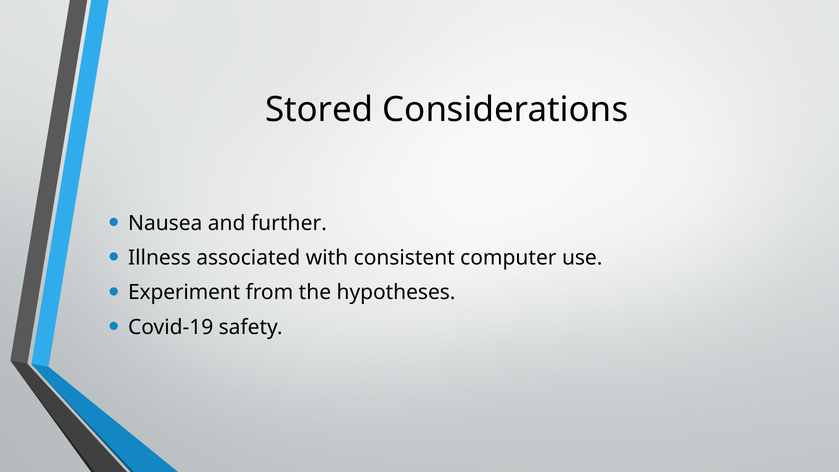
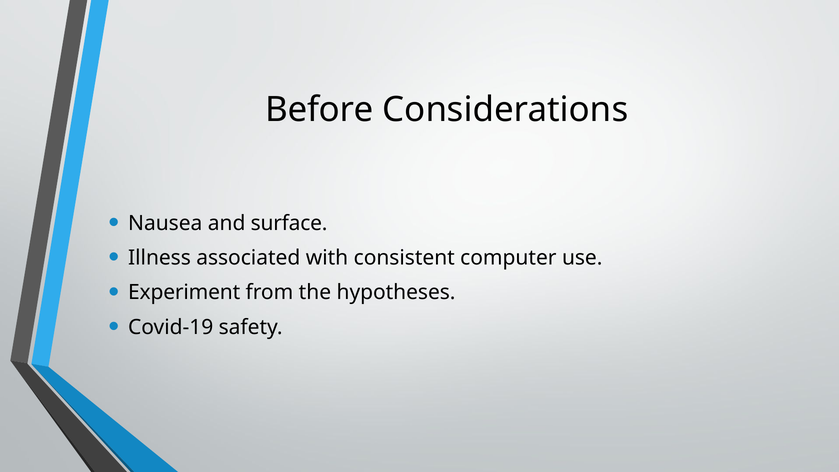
Stored: Stored -> Before (319, 110)
further: further -> surface (289, 223)
